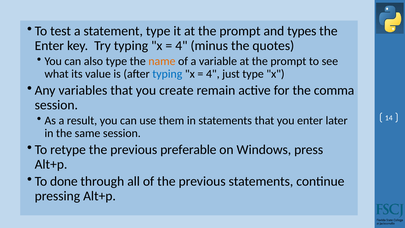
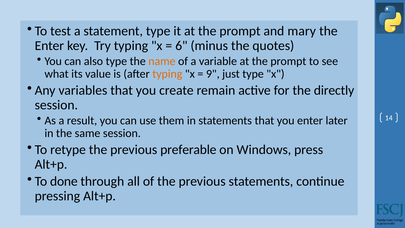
types: types -> mary (302, 31)
4: 4 -> 6 (181, 46)
typing colour: blue -> orange (167, 74)
4: 4 -> 9 (213, 74)
comma: comma -> directly (334, 90)
